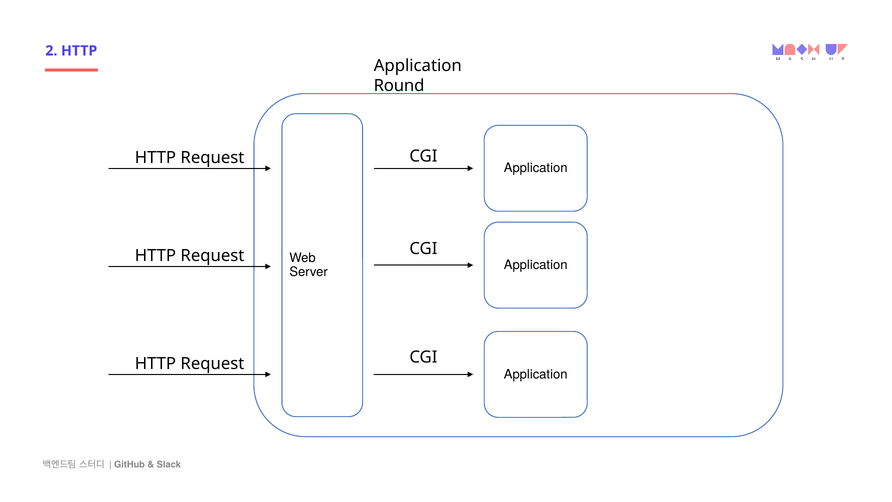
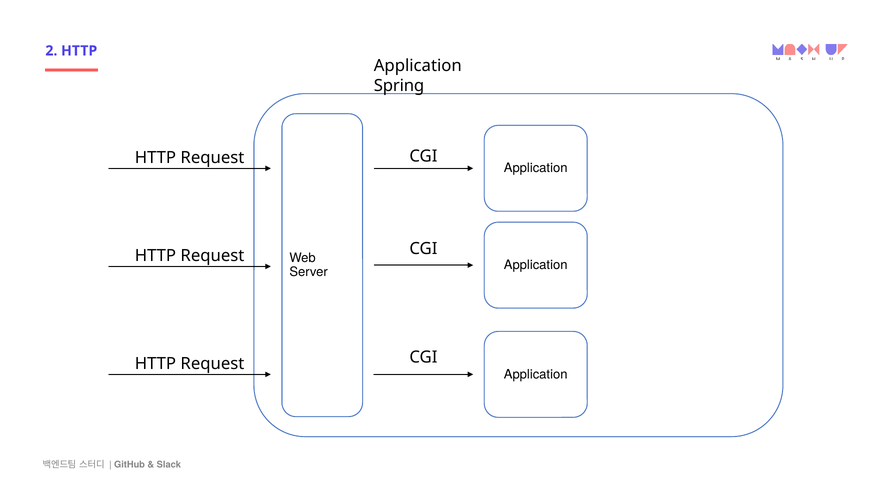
Round: Round -> Spring (399, 86)
